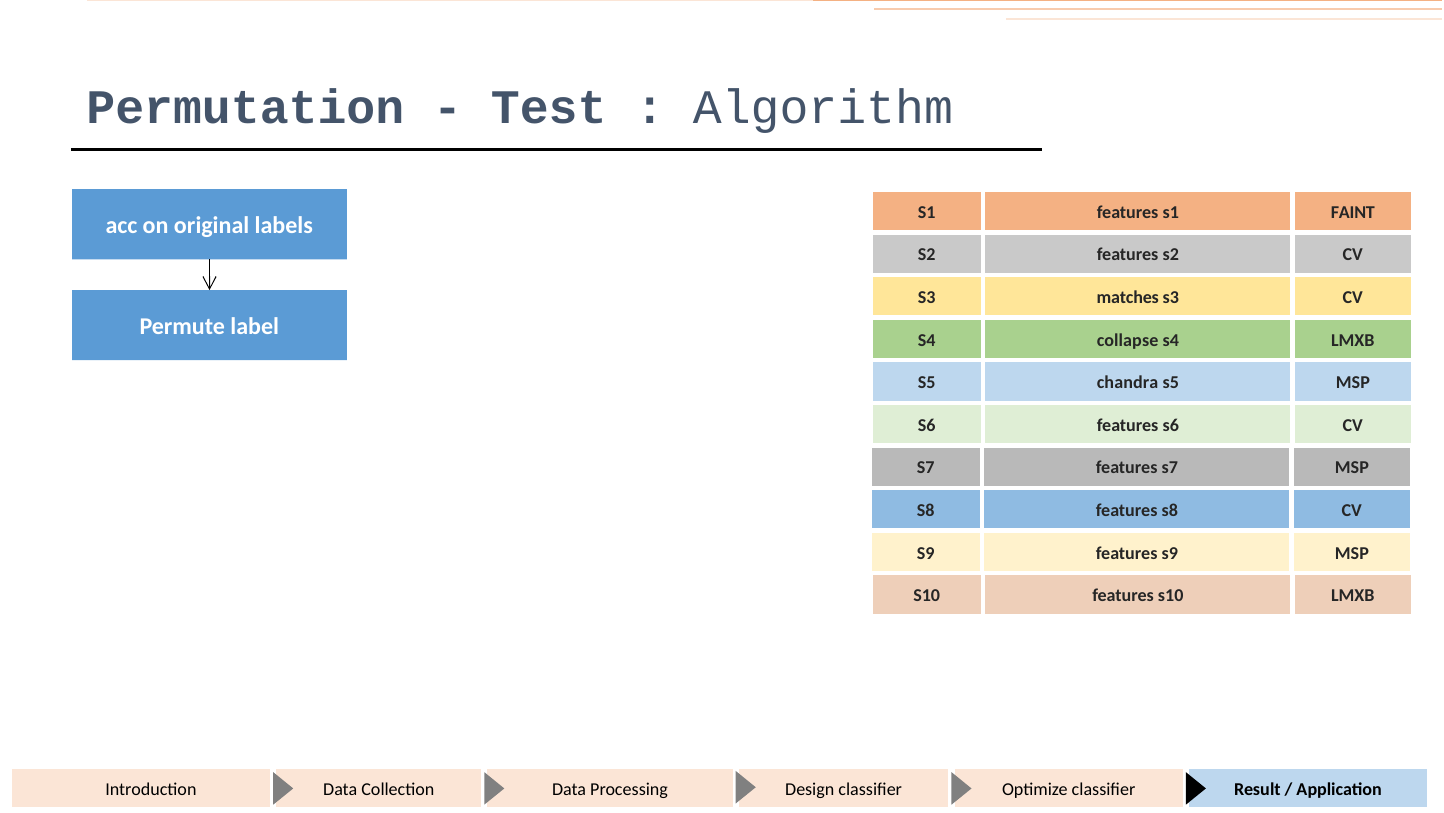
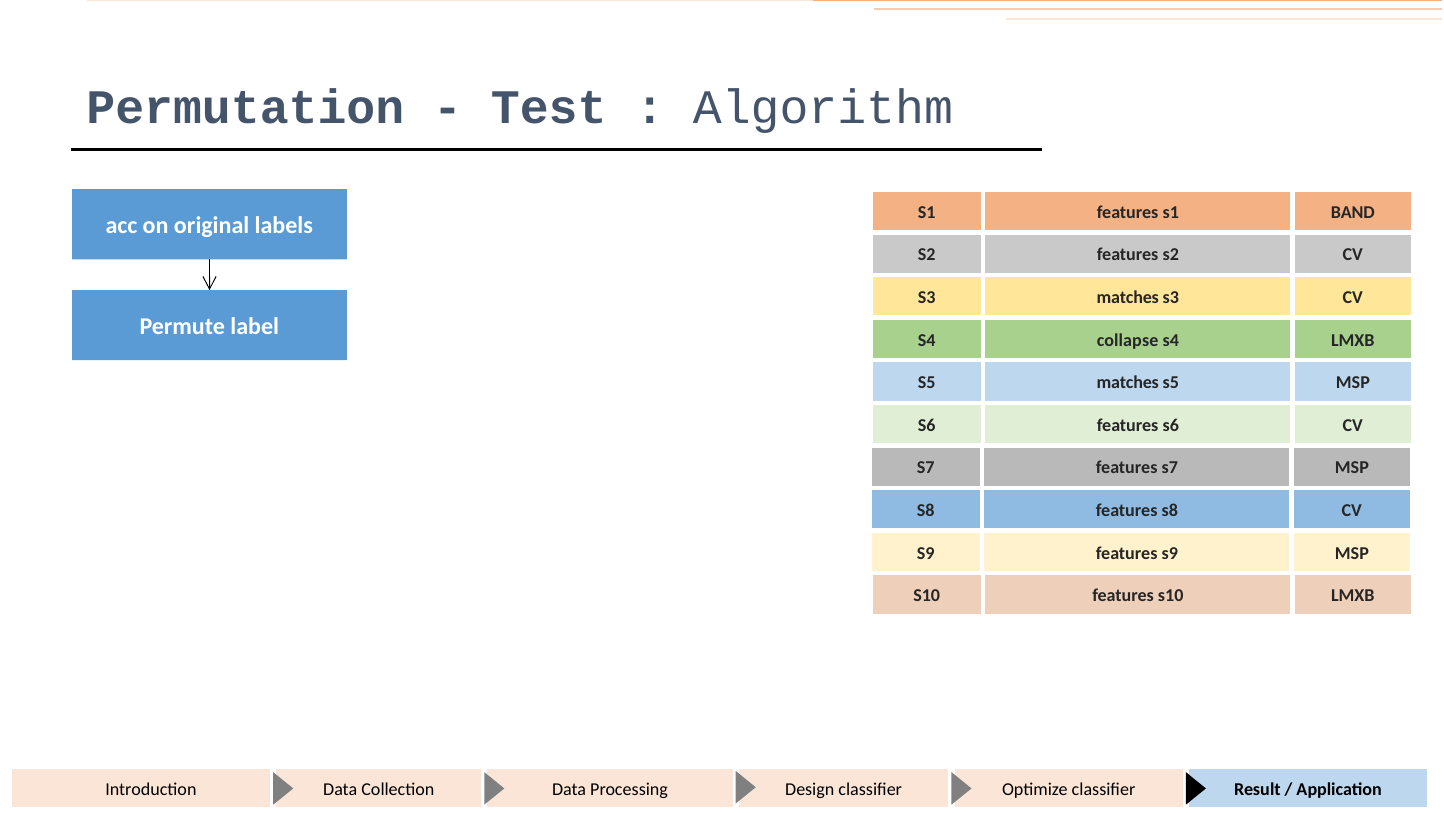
FAINT: FAINT -> BAND (1353, 212)
S5 chandra: chandra -> matches (1128, 383)
